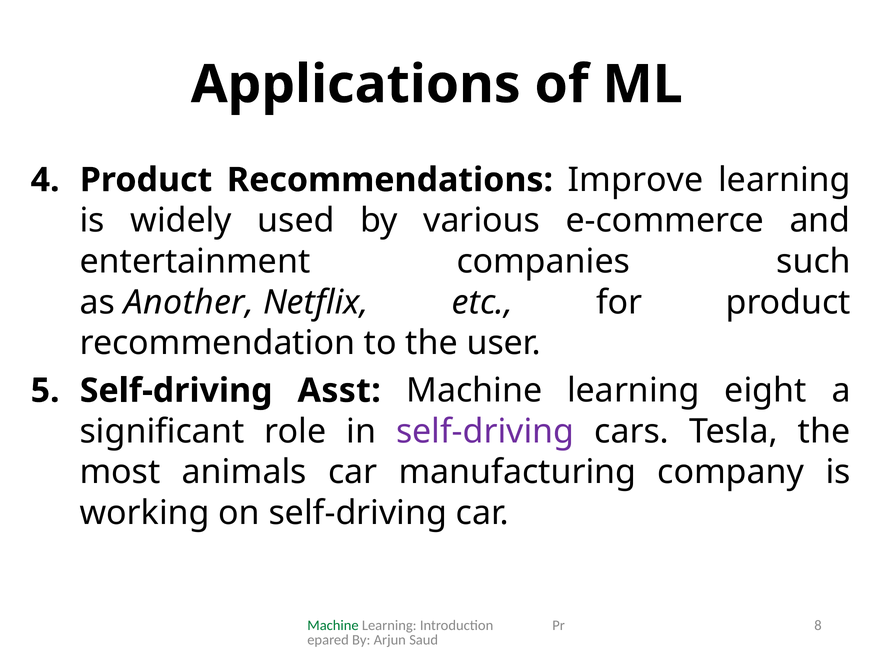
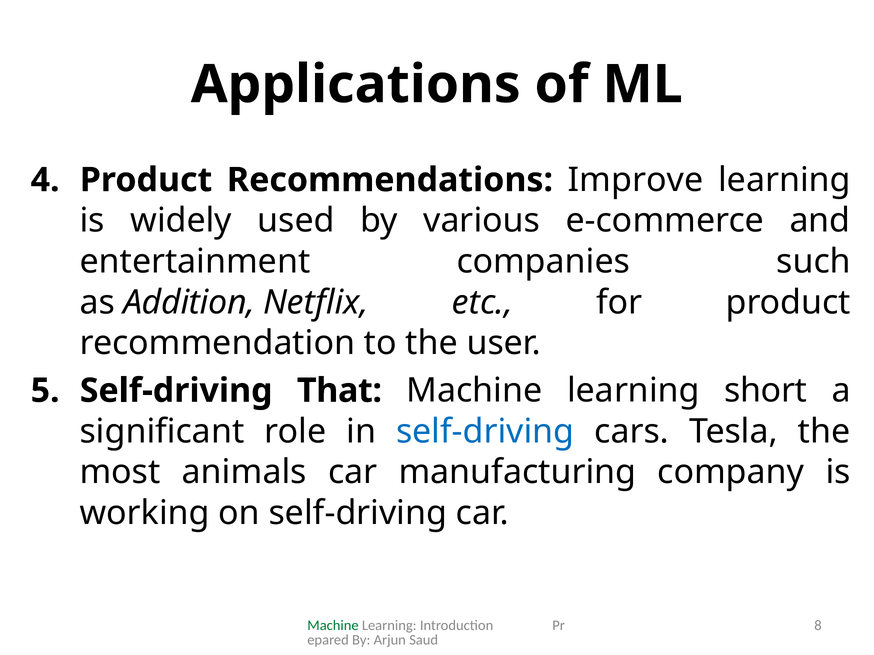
Another: Another -> Addition (189, 303)
Asst: Asst -> That (339, 391)
eight: eight -> short (766, 391)
self-driving colour: purple -> blue (485, 432)
